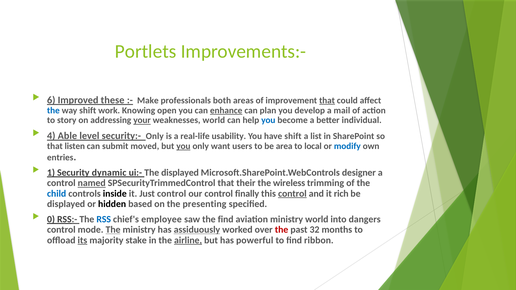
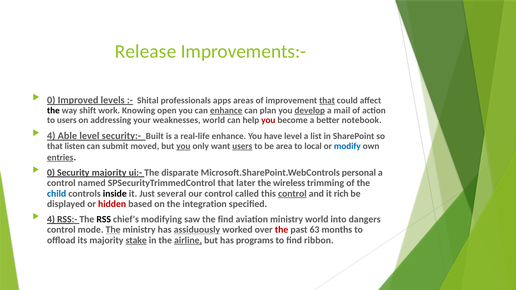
Portlets: Portlets -> Release (146, 51)
6: 6 -> 0 (51, 100)
these: these -> levels (113, 100)
Make: Make -> Shital (148, 101)
both: both -> apps (222, 101)
the colour: blue -> black (53, 111)
develop underline: none -> present (310, 111)
to story: story -> users (67, 120)
your underline: present -> none (142, 120)
you colour: blue -> red (268, 120)
individual: individual -> notebook (362, 120)
security:- Only: Only -> Built (155, 136)
real-life usability: usability -> enhance (229, 136)
have shift: shift -> level (293, 136)
users underline: none -> present (242, 146)
entries underline: none -> present (60, 158)
1: 1 -> 0 (51, 173)
Security dynamic: dynamic -> majority (109, 173)
The displayed: displayed -> disparate (180, 173)
designer: designer -> personal (359, 173)
named underline: present -> none (92, 183)
their: their -> later (246, 183)
Just control: control -> several (172, 194)
finally: finally -> called (247, 194)
hidden colour: black -> red (112, 204)
presenting: presenting -> integration (205, 204)
0: 0 -> 4 (51, 219)
RSS colour: blue -> black (104, 219)
employee: employee -> modifying (162, 219)
32: 32 -> 63 (315, 230)
its underline: present -> none (82, 240)
stake underline: none -> present (136, 240)
powerful: powerful -> programs (255, 240)
